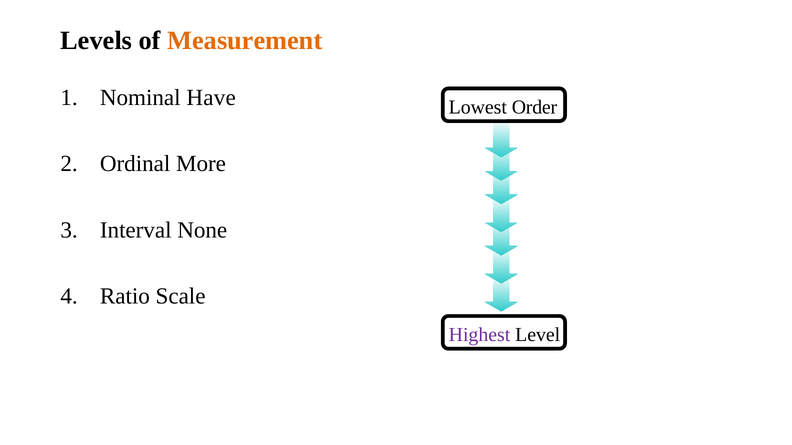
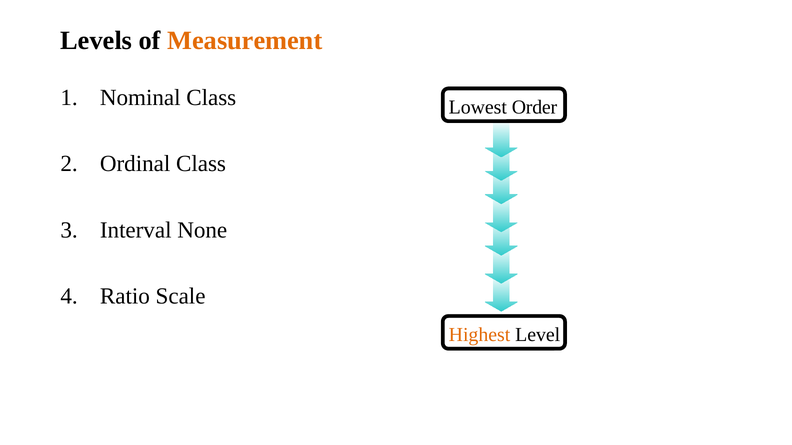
Nominal Have: Have -> Class (211, 98)
Ordinal More: More -> Class (201, 164)
Highest colour: purple -> orange (479, 335)
